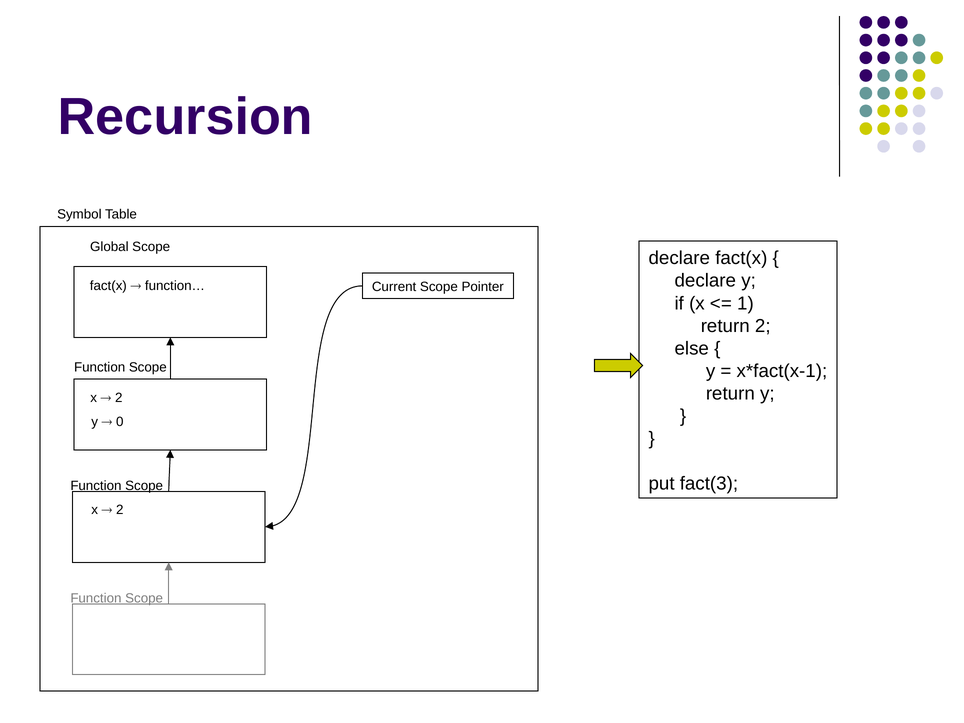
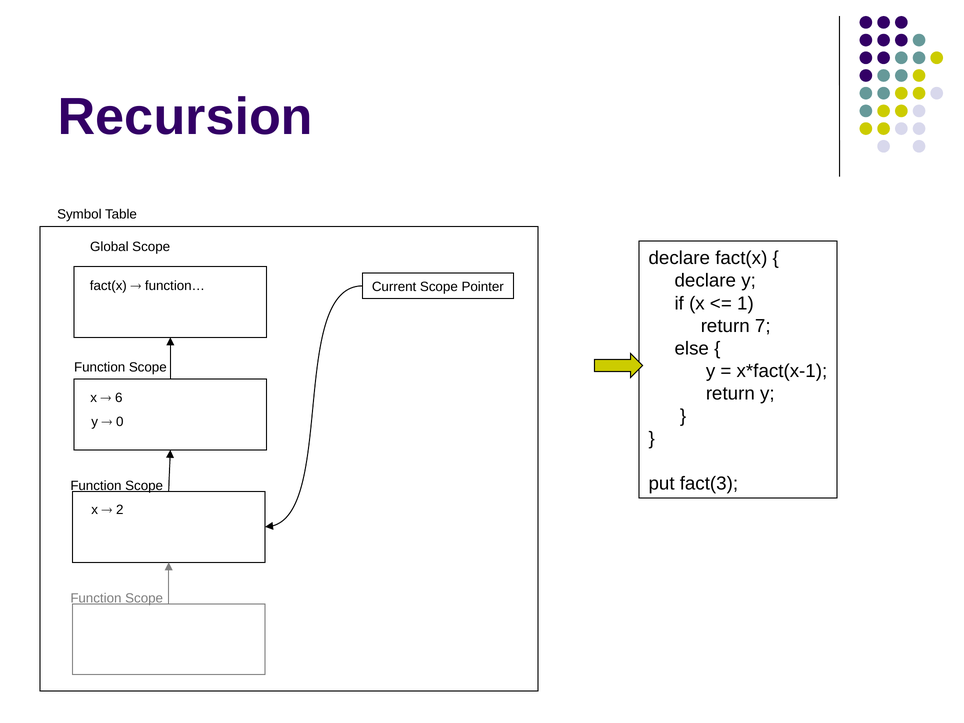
return 2: 2 -> 7 (763, 326)
2: 2 -> 6 (119, 398)
